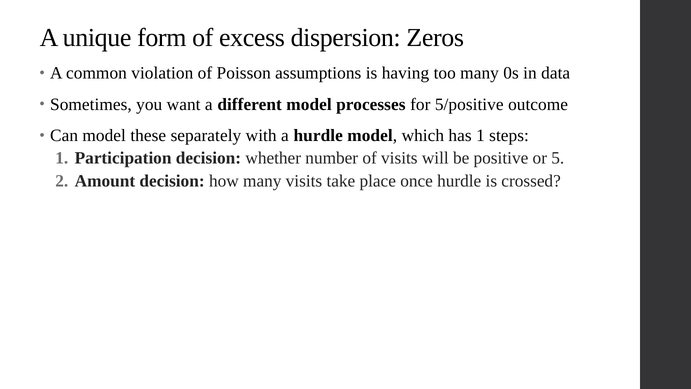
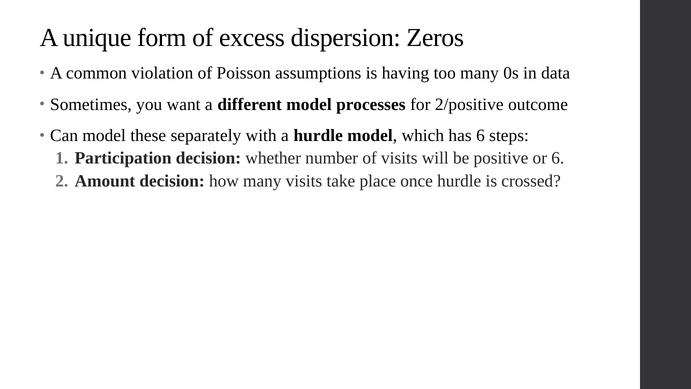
5/positive: 5/positive -> 2/positive (469, 104)
has 1: 1 -> 6 (480, 136)
or 5: 5 -> 6 (558, 158)
